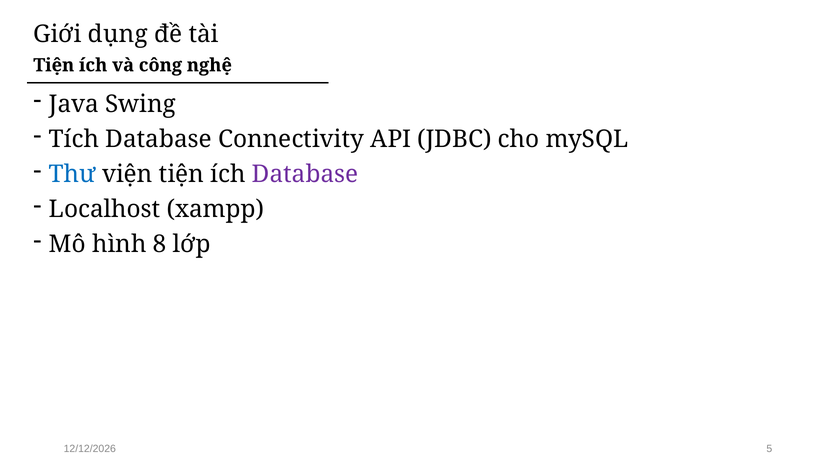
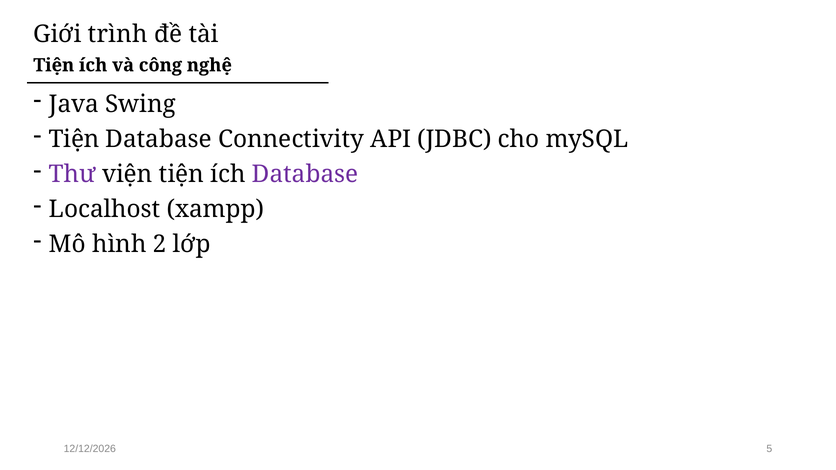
dụng: dụng -> trình (118, 34)
Tích: Tích -> Tiện (74, 139)
Thư colour: blue -> purple (72, 174)
8: 8 -> 2 (160, 244)
